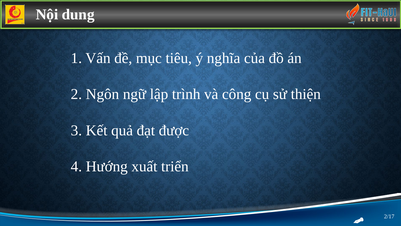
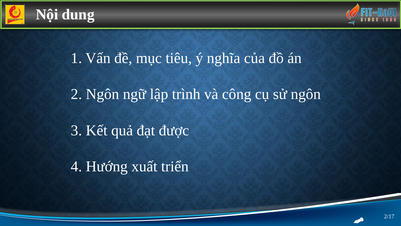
sử thiện: thiện -> ngôn (306, 94)
